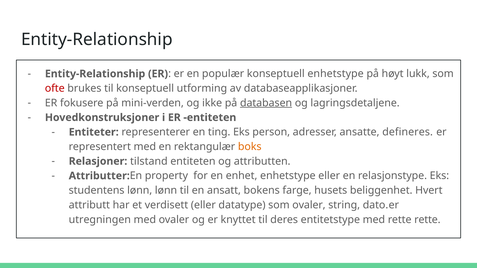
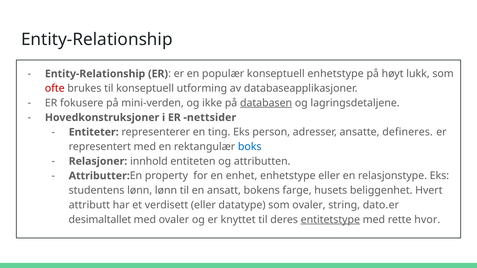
ER entiteten: entiteten -> nettsider (210, 118)
boks colour: orange -> blue (250, 147)
tilstand: tilstand -> innhold (149, 161)
utregningen: utregningen -> desimaltallet (100, 220)
entitetstype underline: none -> present (330, 220)
rette rette: rette -> hvor (427, 220)
